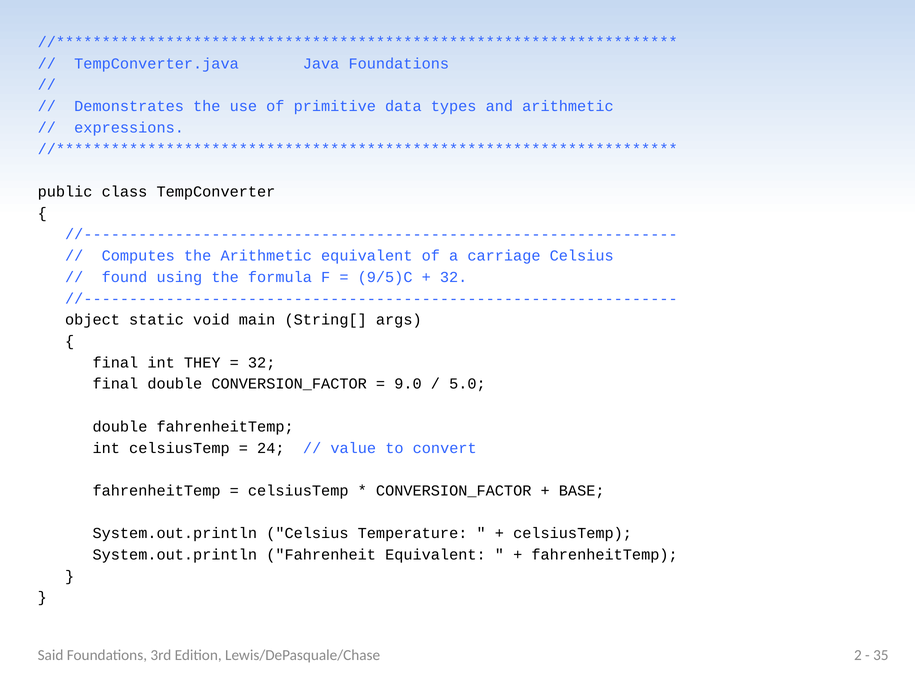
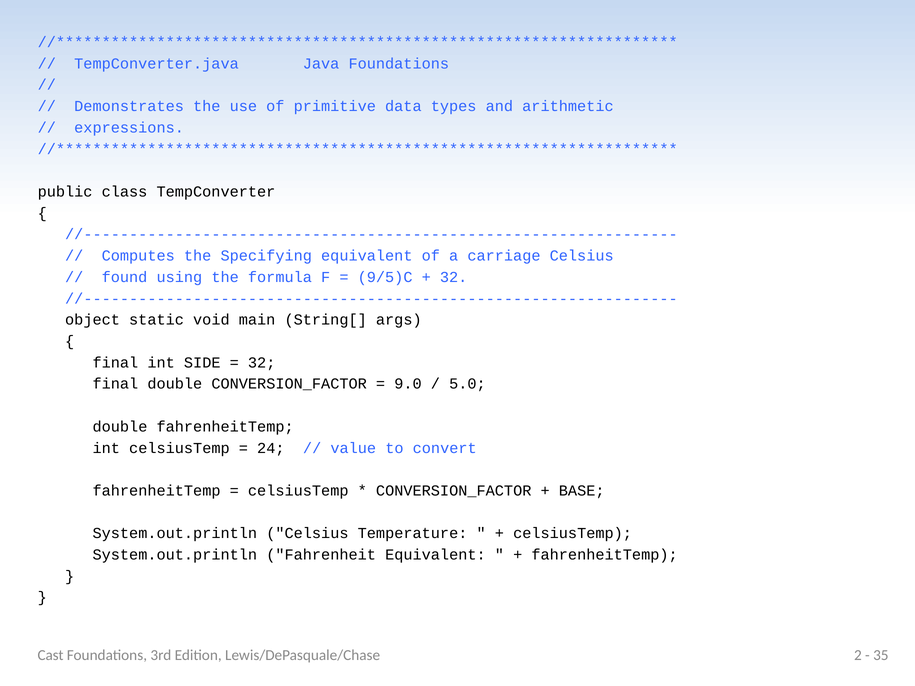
the Arithmetic: Arithmetic -> Specifying (266, 256)
THEY: THEY -> SIDE (202, 363)
Said: Said -> Cast (51, 655)
